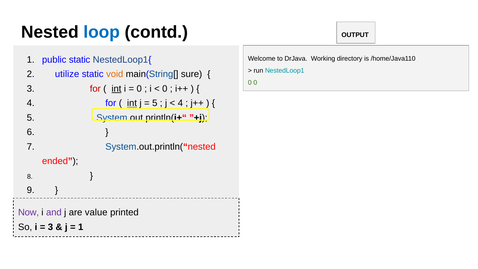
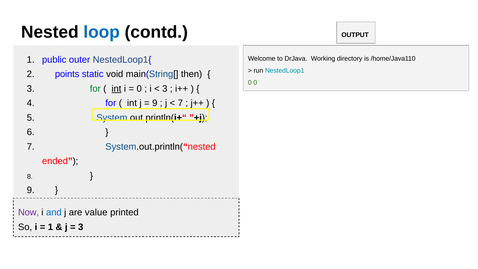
public static: static -> outer (80, 60)
utilize: utilize -> points (67, 74)
void colour: orange -> black (115, 74)
sure: sure -> then (192, 74)
for colour: red -> green (95, 89)
0: 0 -> 3 (165, 89)
int underline: present -> none (132, 103)
5: 5 -> 9 (155, 103)
4: 4 -> 7 (180, 103)
and colour: purple -> blue (54, 212)
3: 3 -> 1 (50, 227)
1: 1 -> 3 (81, 227)
